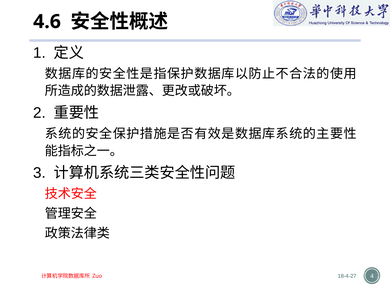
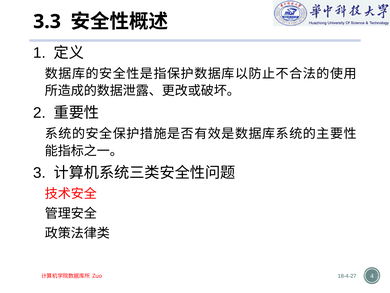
4.6: 4.6 -> 3.3 (47, 22)
